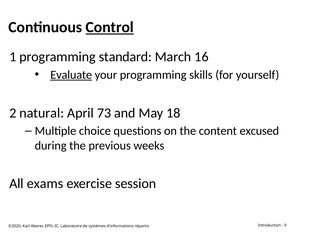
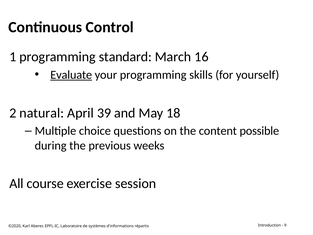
Control underline: present -> none (110, 27)
73: 73 -> 39 (104, 113)
excused: excused -> possible (259, 131)
exams: exams -> course (45, 183)
